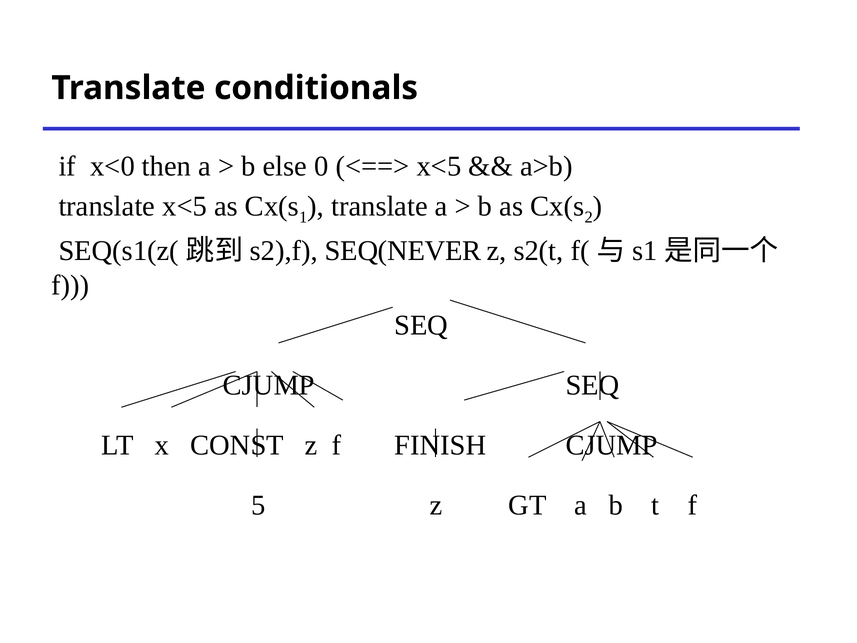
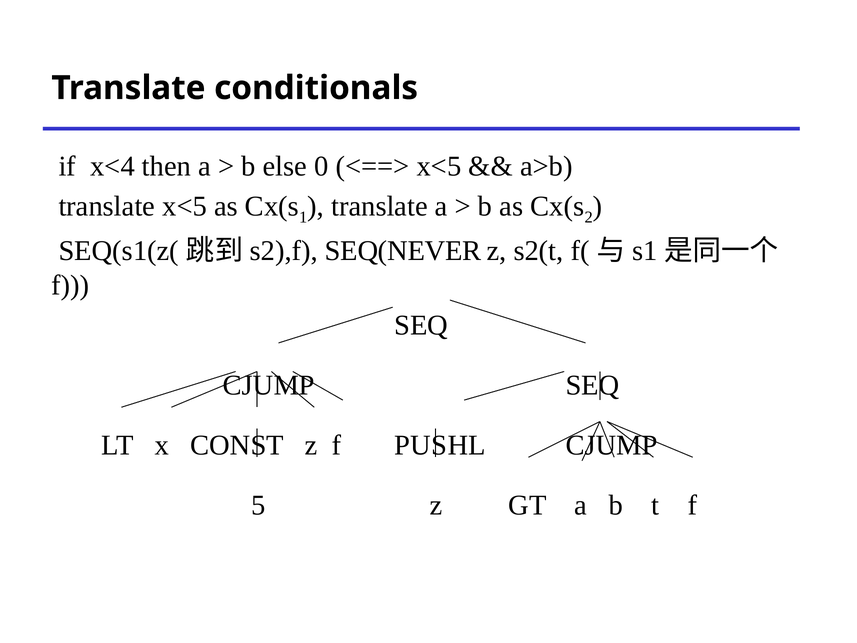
x<0: x<0 -> x<4 (113, 166)
FINISH: FINISH -> PUSHL (440, 445)
